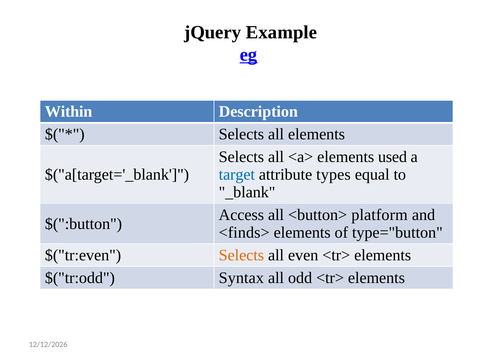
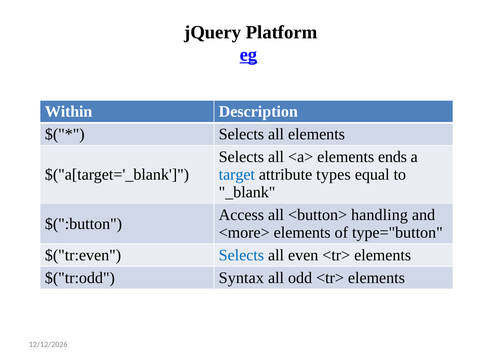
Example: Example -> Platform (282, 32)
used: used -> ends (393, 157)
platform: platform -> handling (380, 215)
<finds>: <finds> -> <more> (244, 232)
Selects colour: orange -> blue (241, 255)
